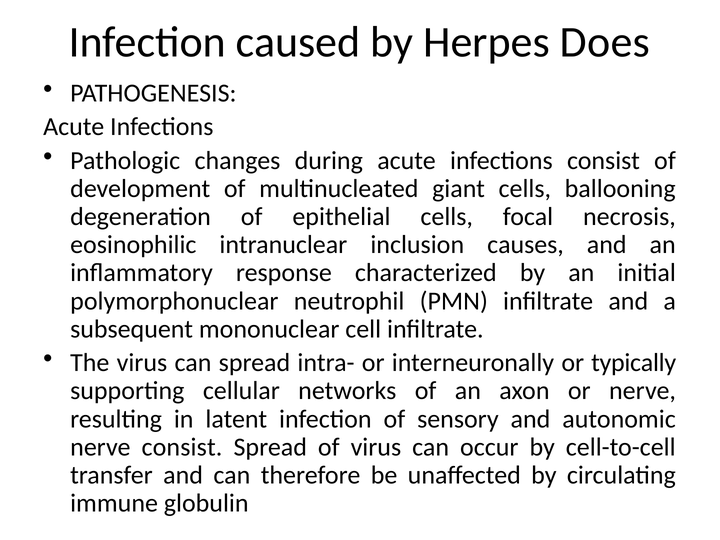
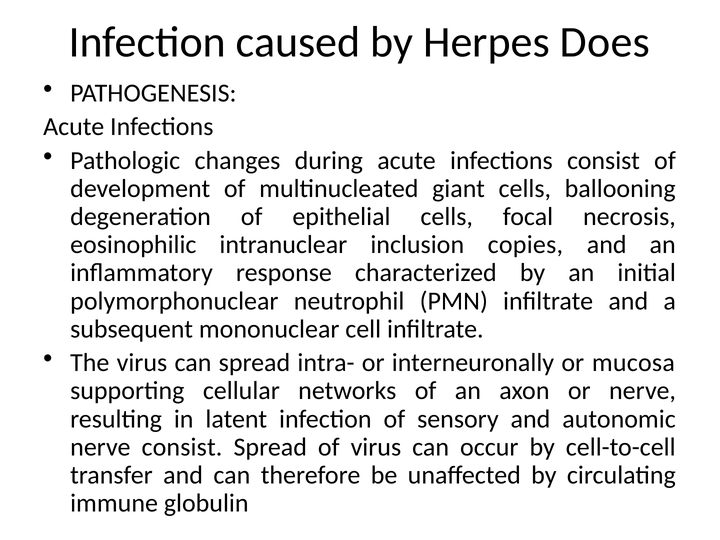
causes: causes -> copies (525, 245)
typically: typically -> mucosa (633, 363)
